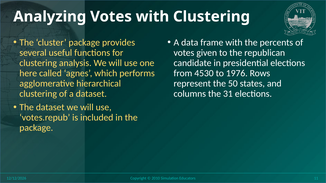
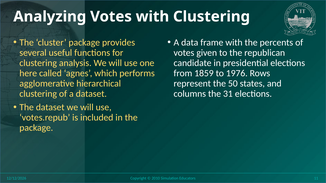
4530: 4530 -> 1859 (204, 73)
